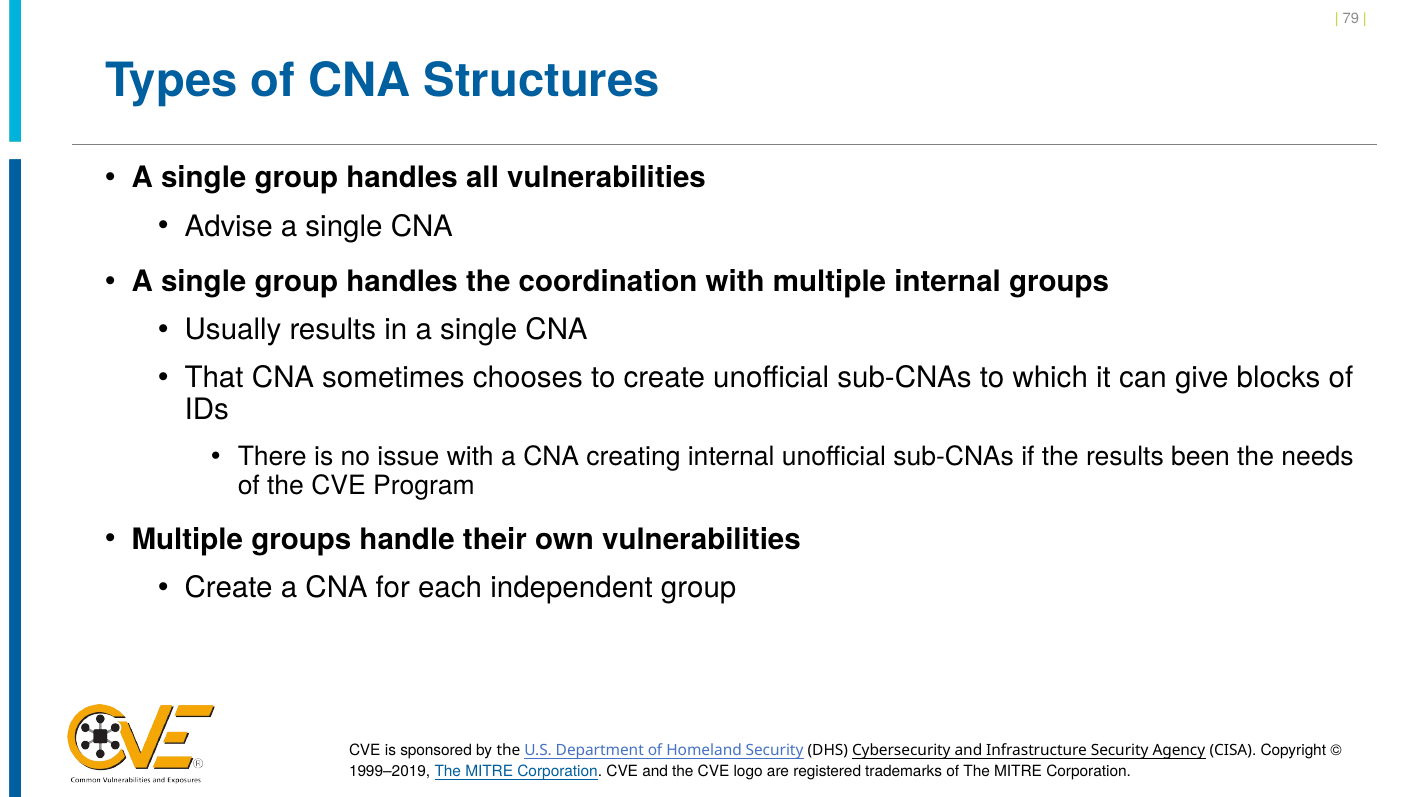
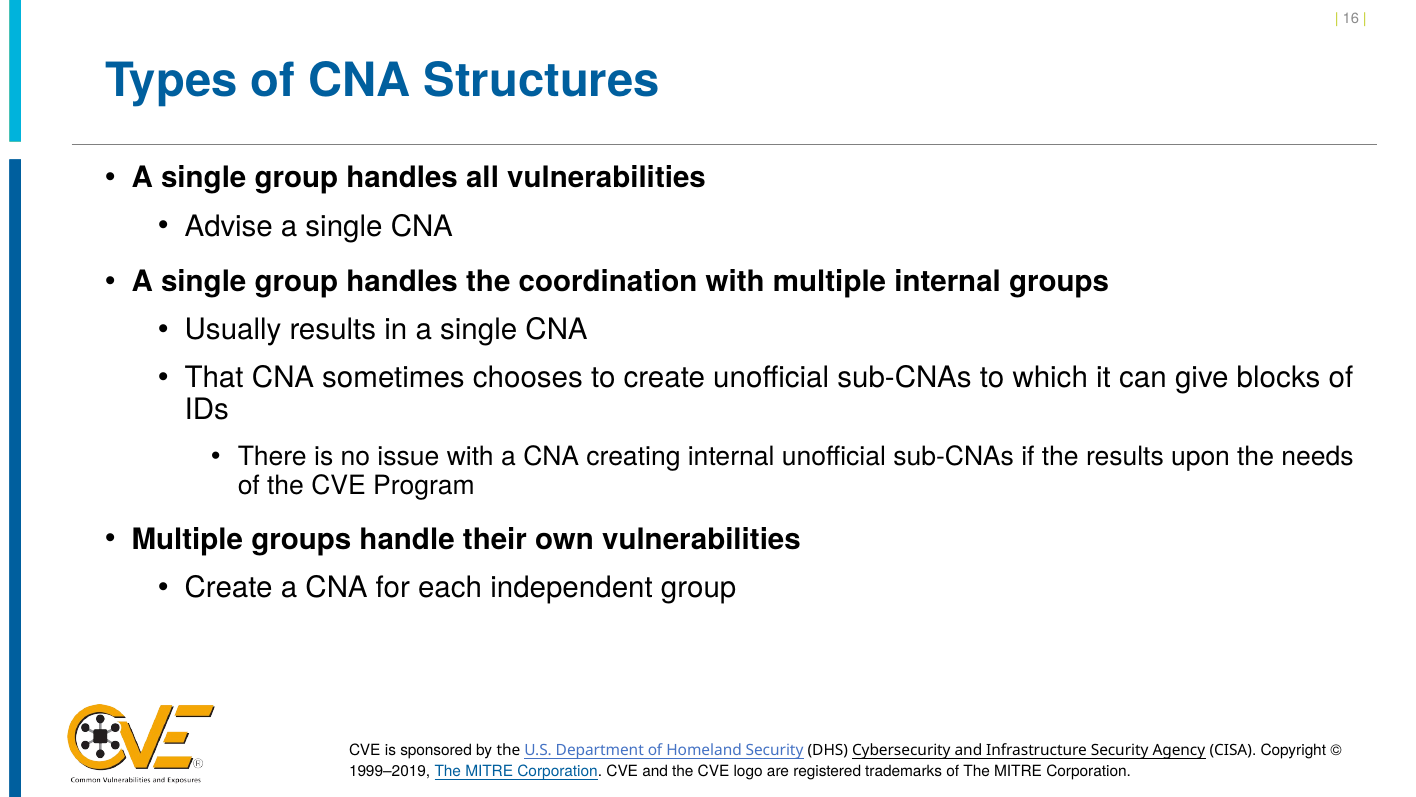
79: 79 -> 16 (1351, 19)
been: been -> upon (1201, 456)
